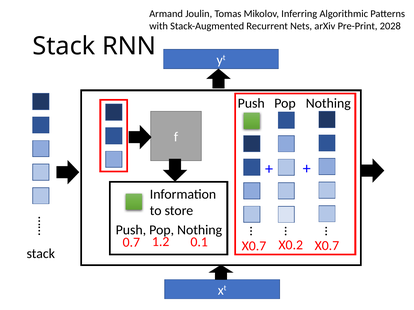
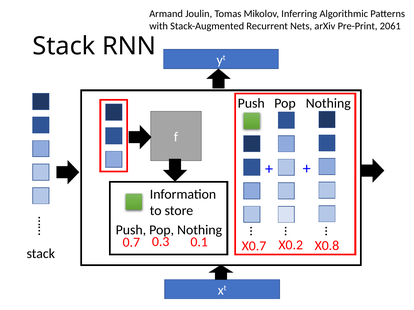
2028: 2028 -> 2061 (390, 26)
1.2: 1.2 -> 0.3 (161, 242)
X0.2 X0.7: X0.7 -> X0.8 (327, 246)
